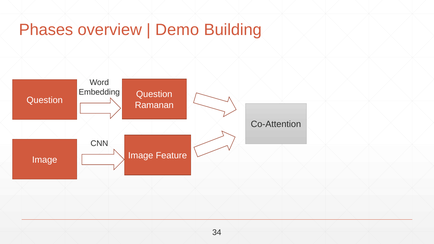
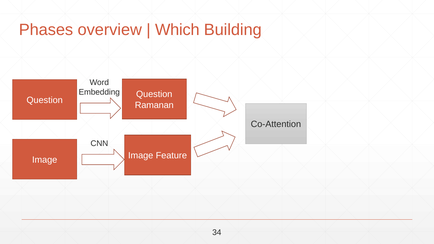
Demo: Demo -> Which (177, 30)
